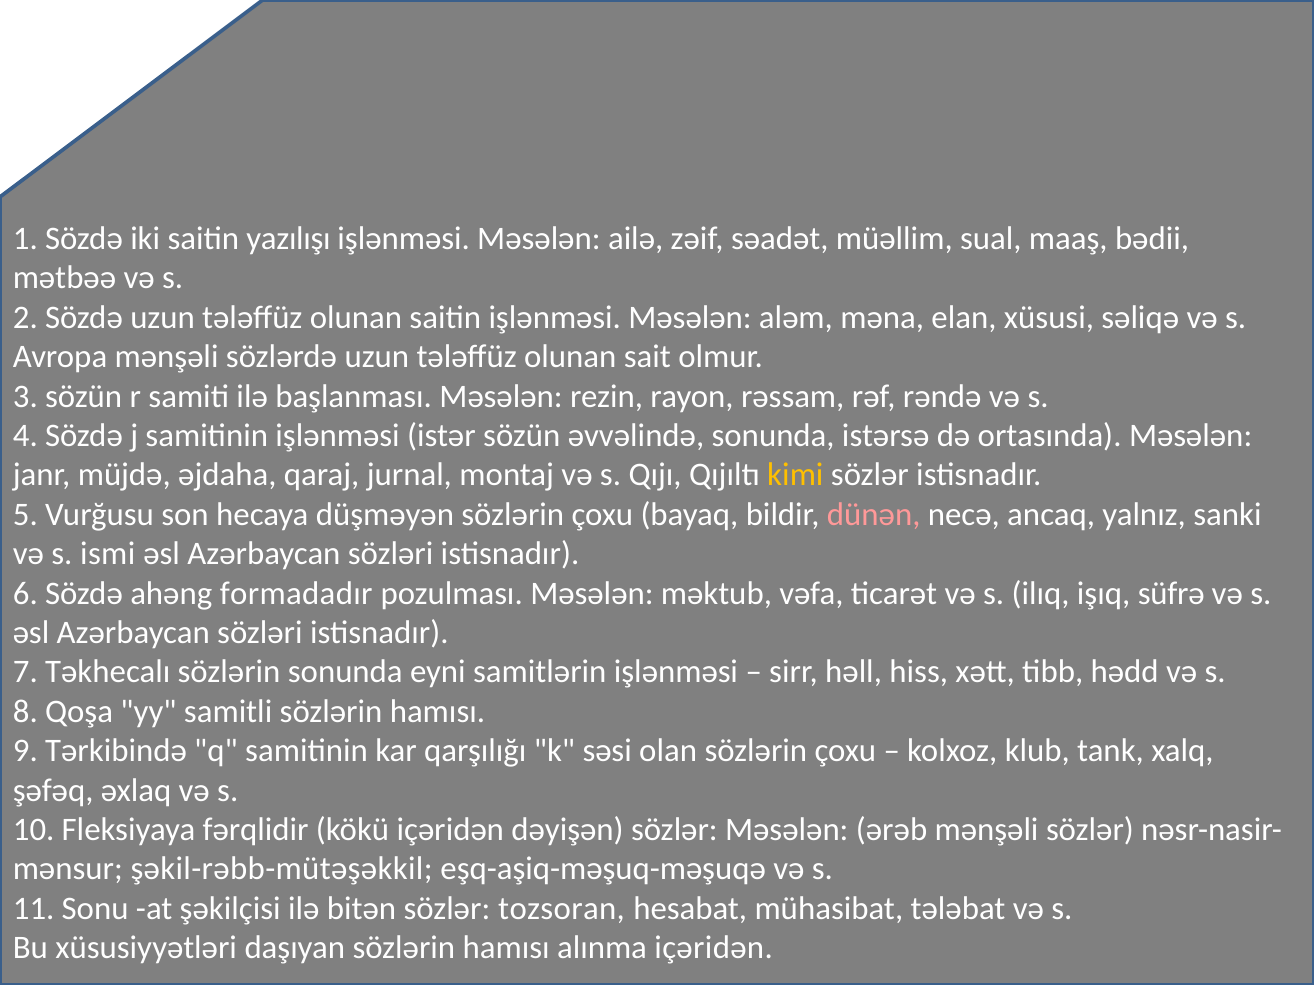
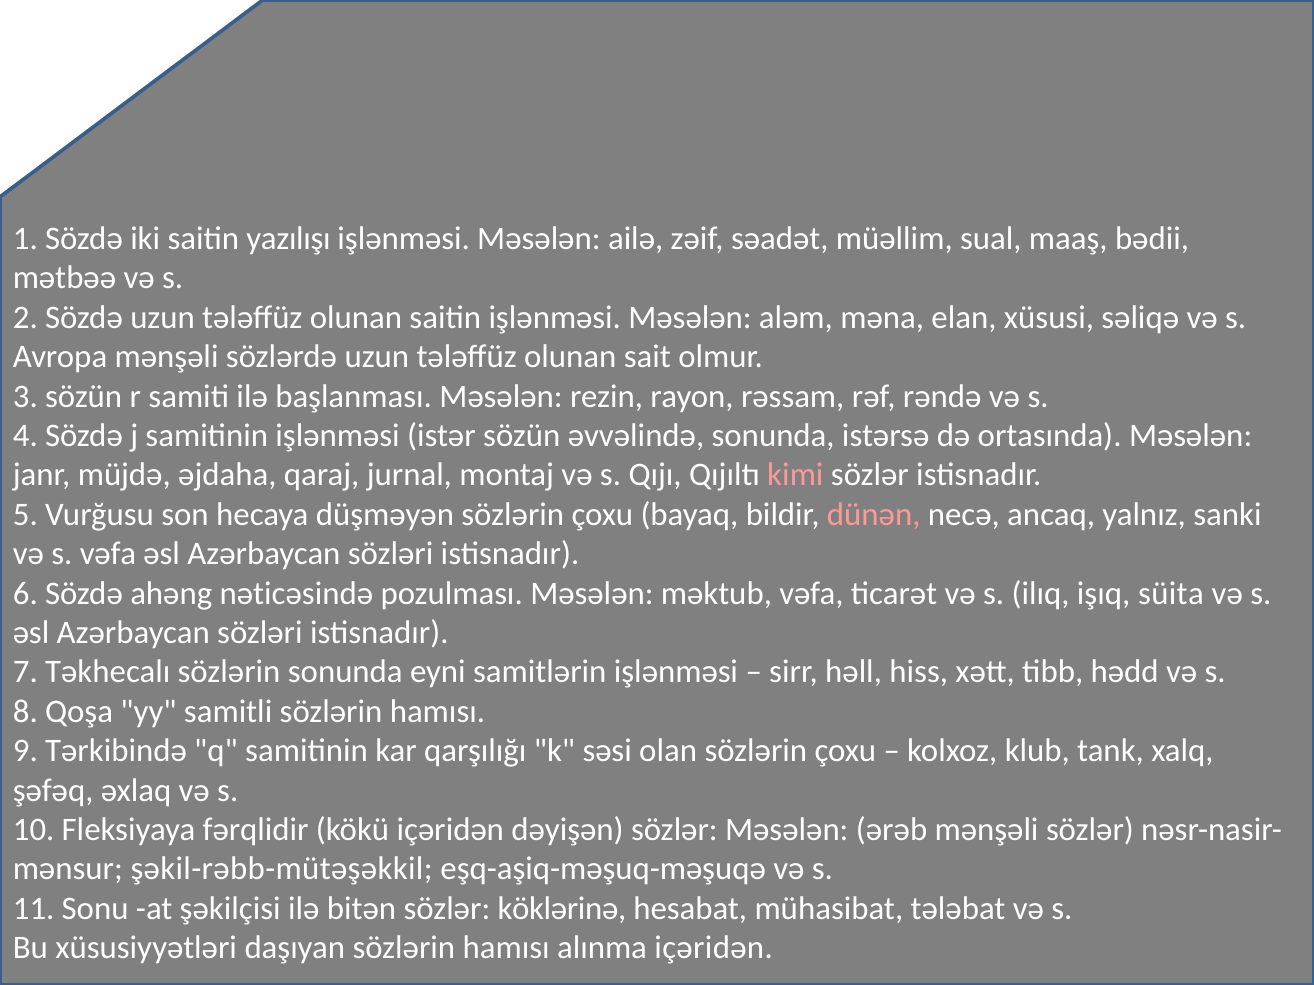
kimi colour: yellow -> pink (795, 475)
s ismi: ismi -> vəfa (108, 554)
formadadır: formadadır -> nəticəsində (296, 594)
süfrə: süfrə -> süita (1171, 594)
tozsoran: tozsoran -> köklərinə (562, 909)
